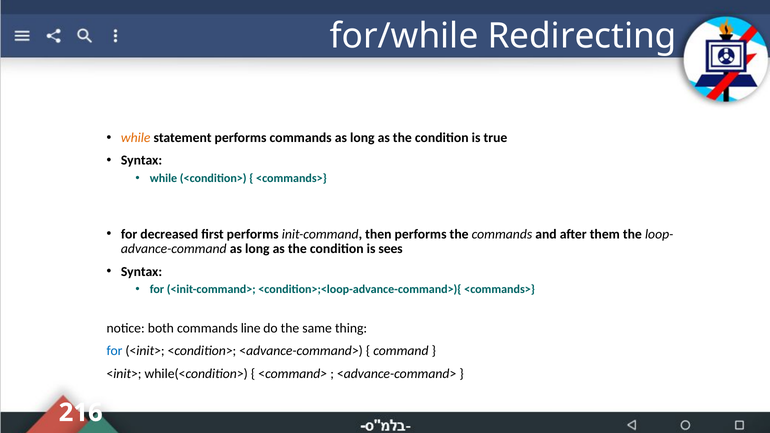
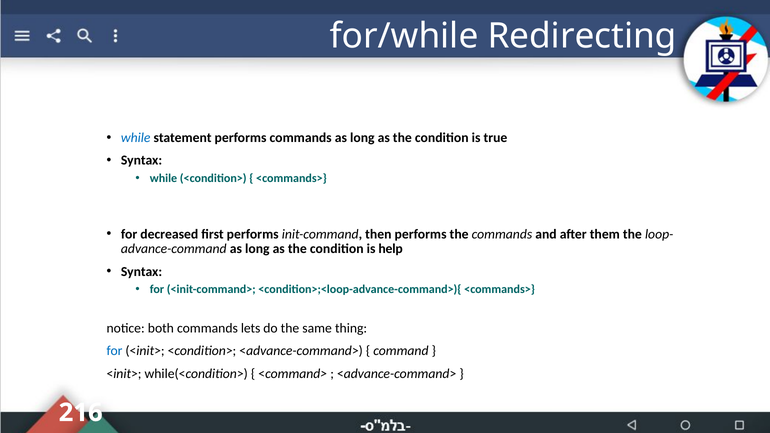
while colour: orange -> blue (136, 138)
sees: sees -> help (391, 249)
line: line -> lets (251, 328)
